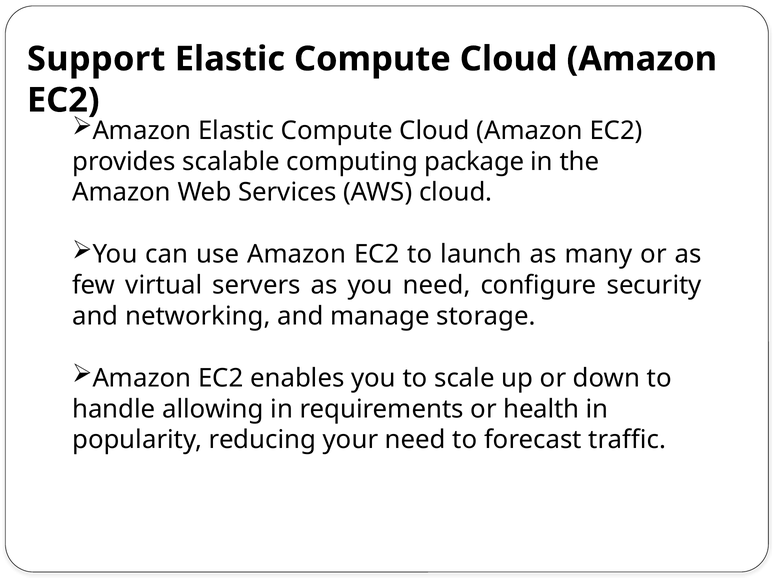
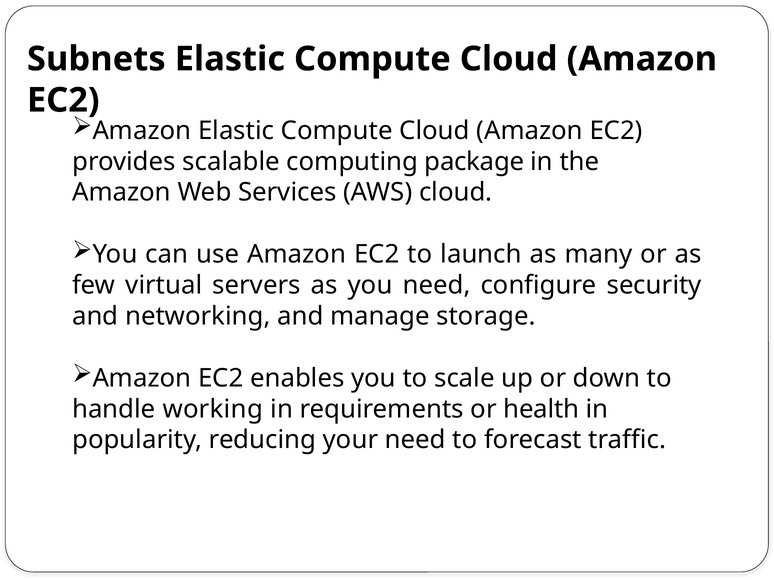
Support: Support -> Subnets (96, 59)
allowing: allowing -> working (213, 409)
